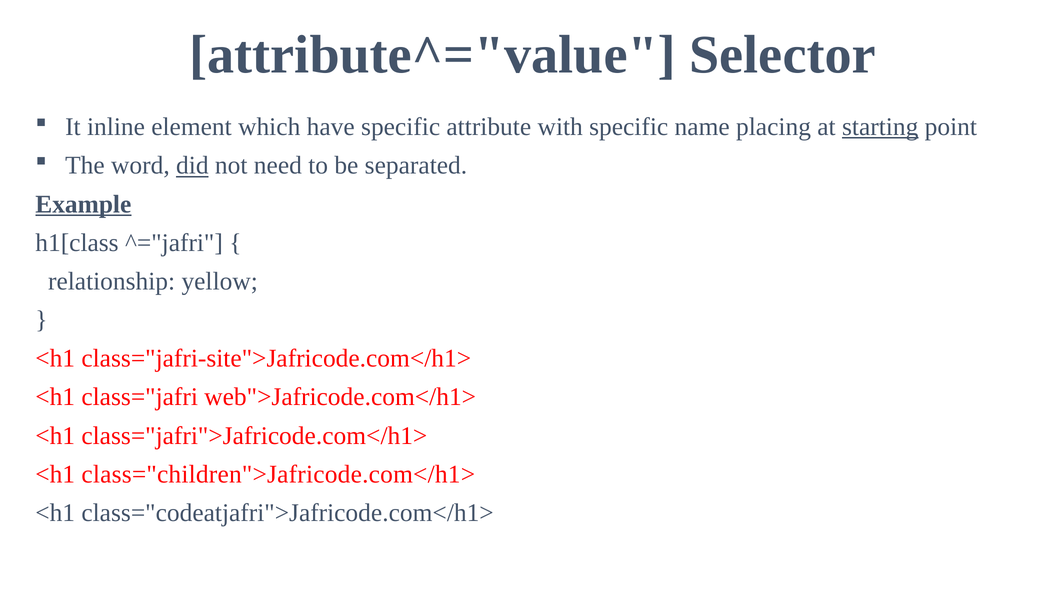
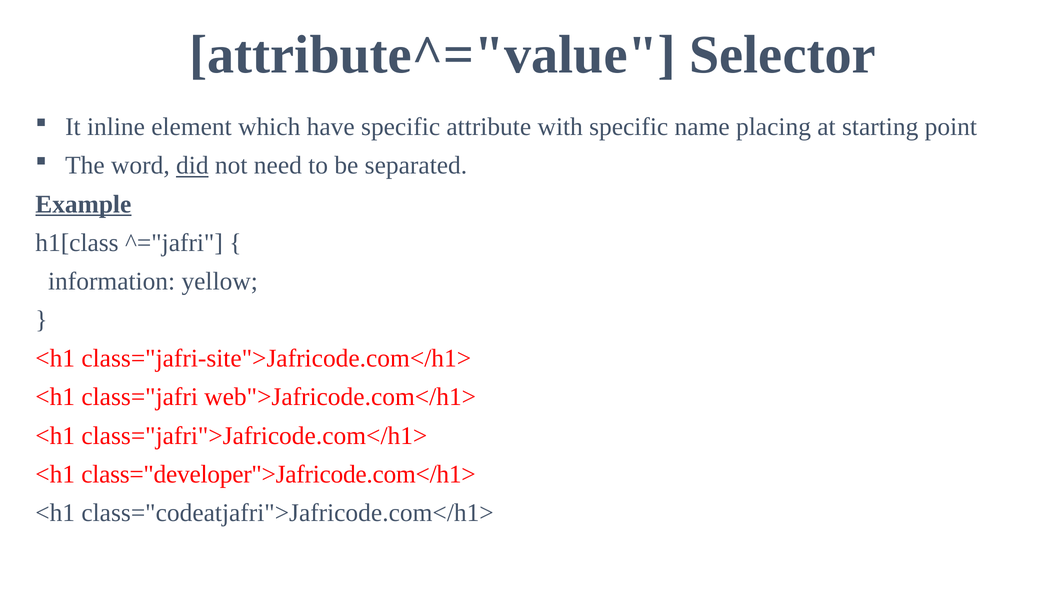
starting underline: present -> none (880, 127)
relationship: relationship -> information (112, 281)
class="children">Jafricode.com</h1>: class="children">Jafricode.com</h1> -> class="developer">Jafricode.com</h1> (278, 474)
